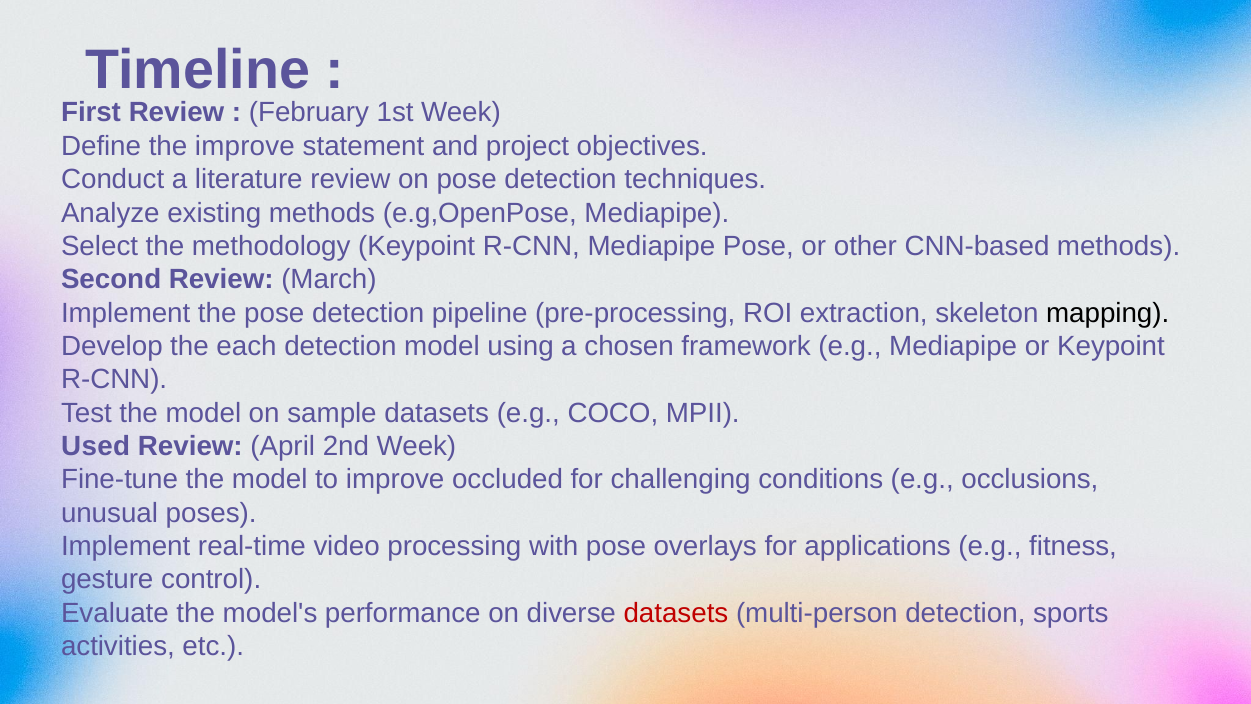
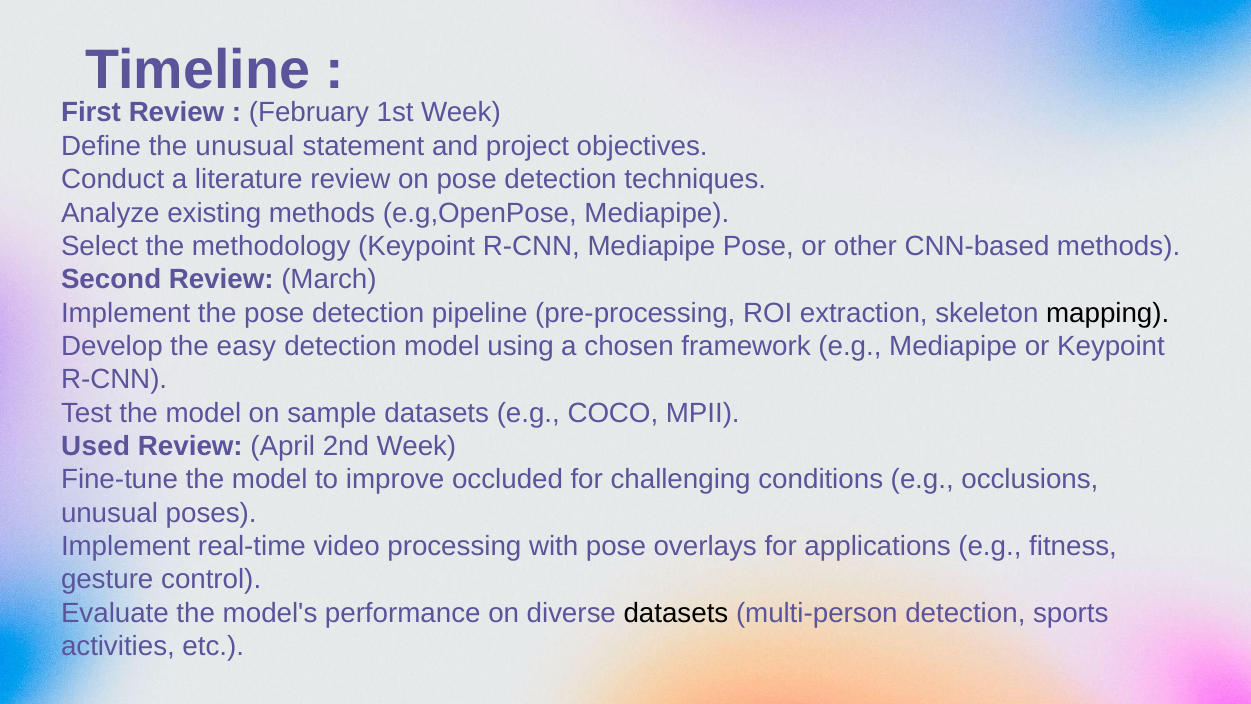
the improve: improve -> unusual (245, 146)
each: each -> easy (246, 346)
datasets colour: red -> black (676, 613)
